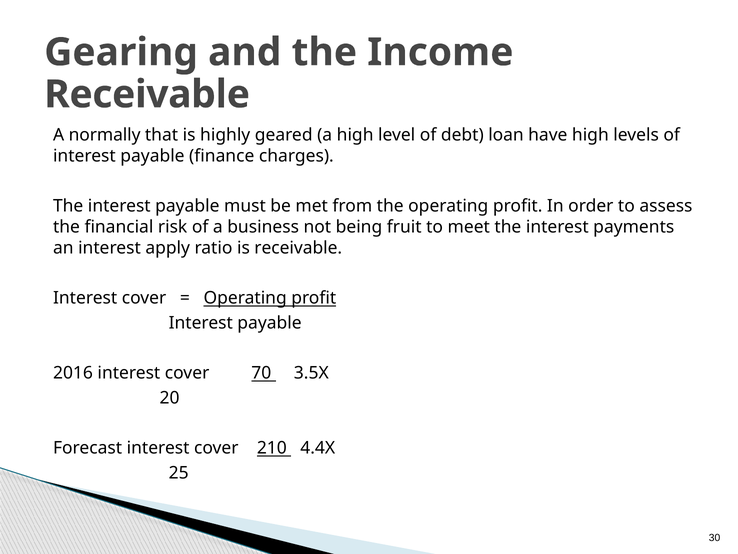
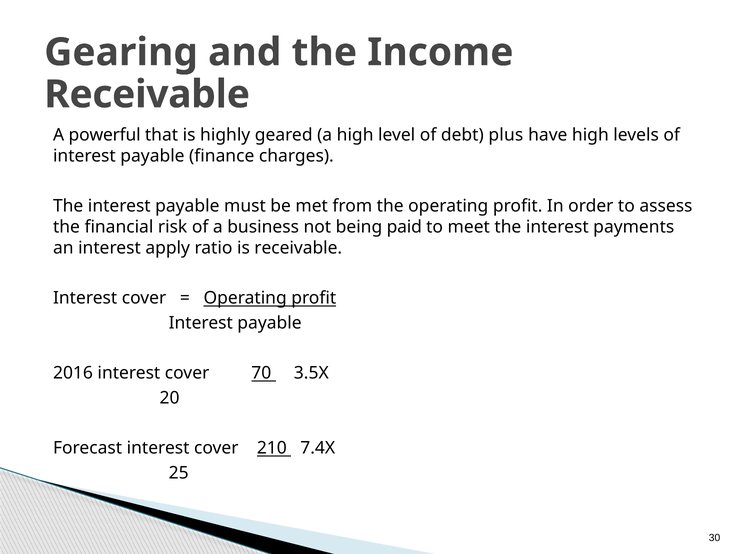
normally: normally -> powerful (105, 135)
loan: loan -> plus (506, 135)
fruit: fruit -> paid (404, 227)
4.4X: 4.4X -> 7.4X (318, 448)
